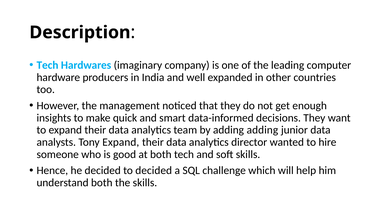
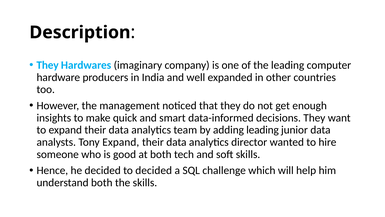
Tech: Tech -> They (48, 65)
adding adding: adding -> leading (263, 130)
